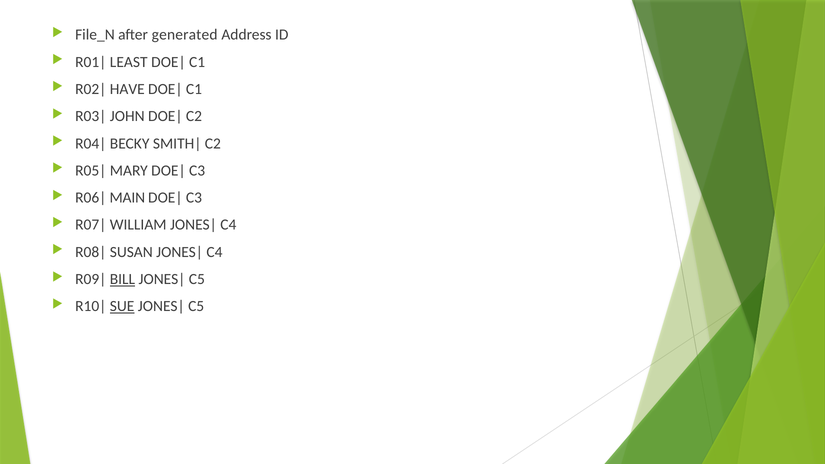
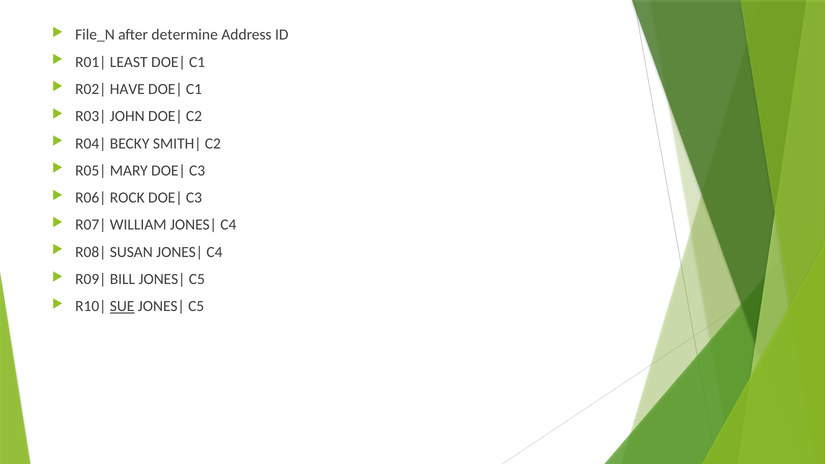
generated: generated -> determine (185, 35)
MAIN: MAIN -> ROCK (127, 198)
BILL underline: present -> none (122, 279)
